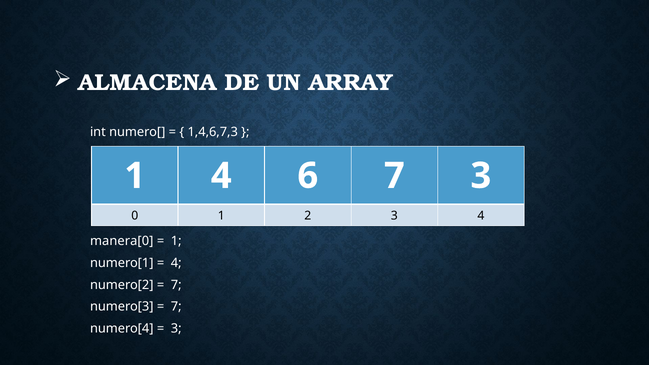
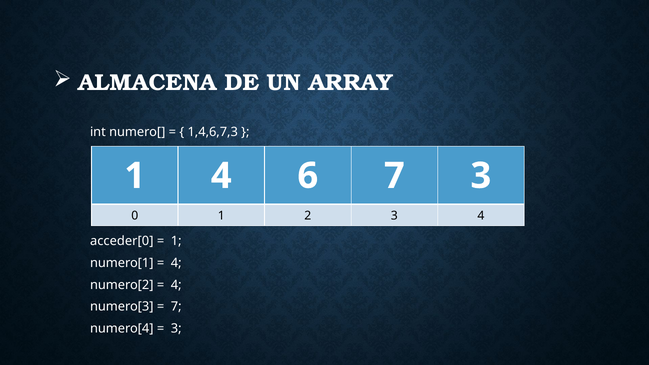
manera[0: manera[0 -> acceder[0 (122, 241)
7: 7 -> 4 (176, 285)
